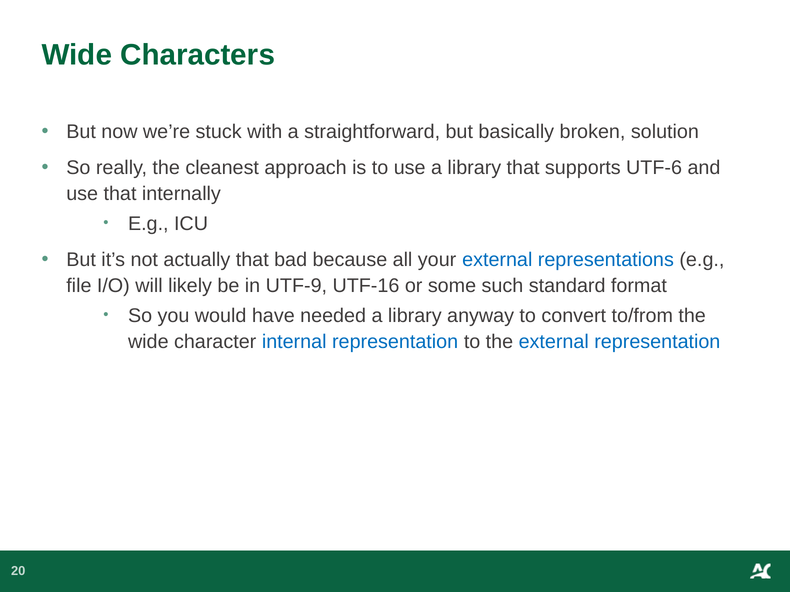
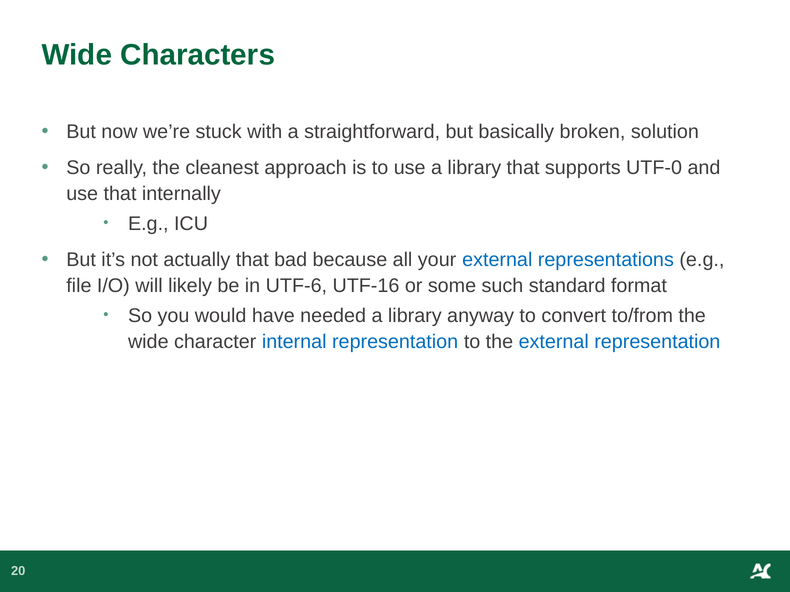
UTF-6: UTF-6 -> UTF-0 (654, 168)
UTF-9: UTF-9 -> UTF-6 (296, 286)
